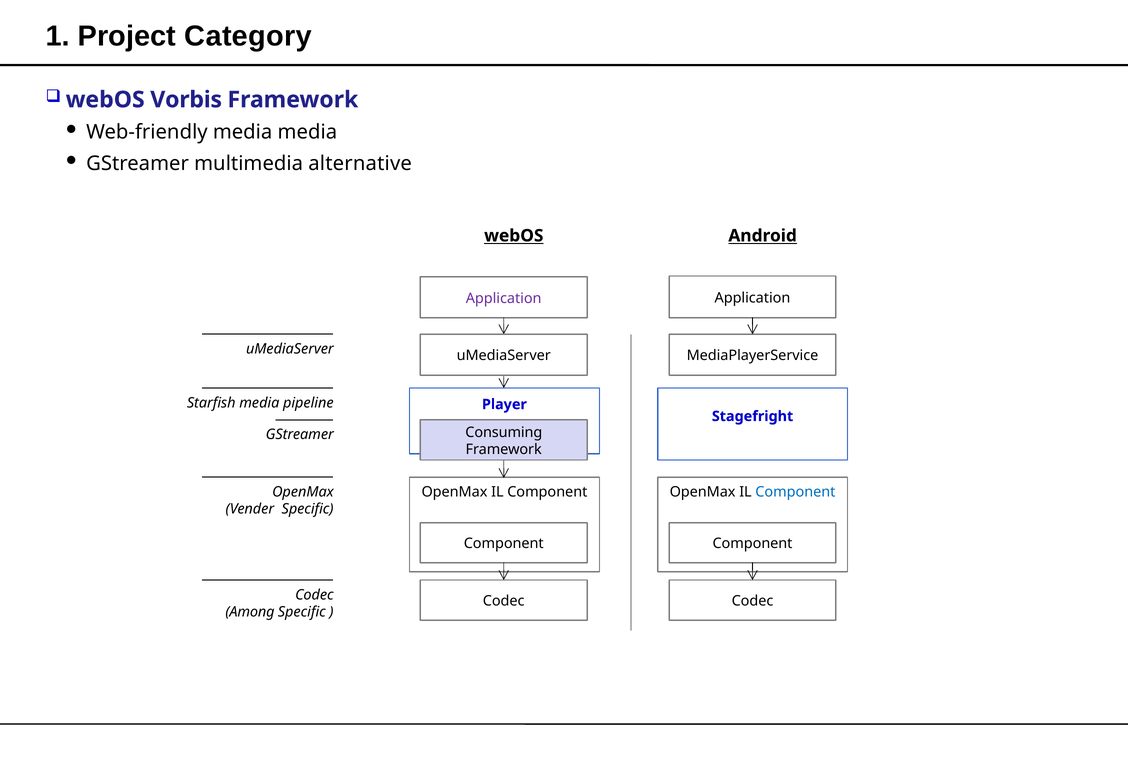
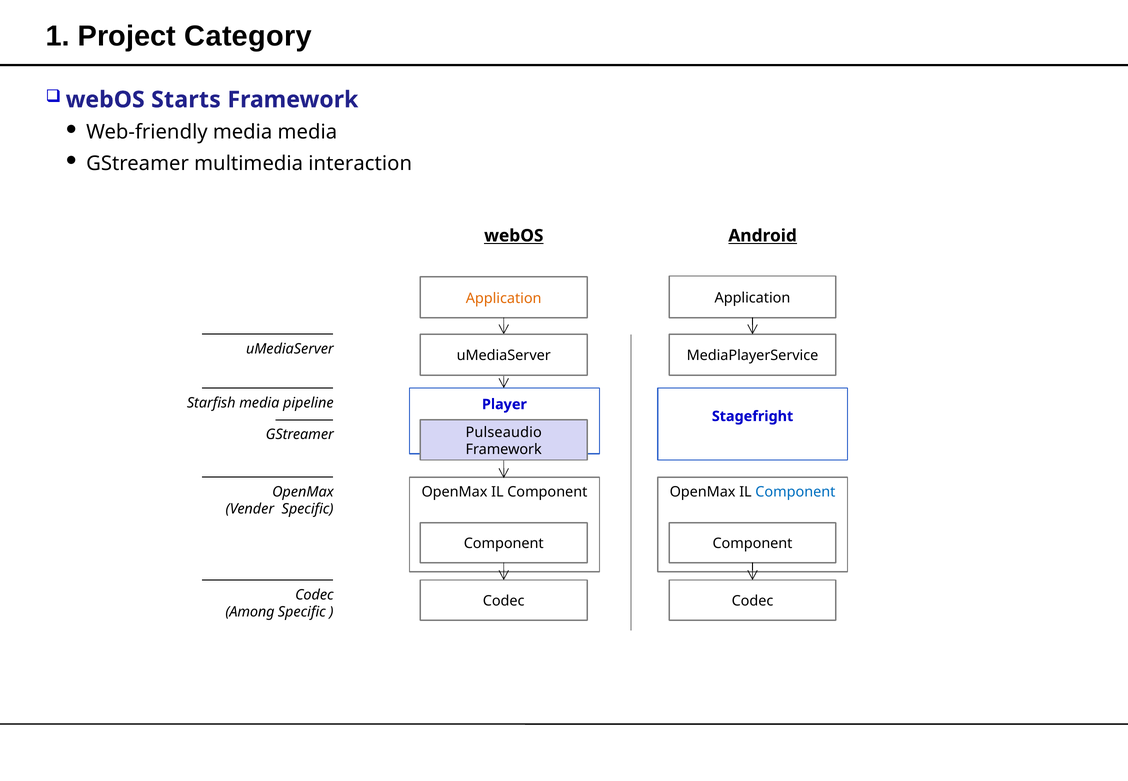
Vorbis: Vorbis -> Starts (186, 100)
alternative: alternative -> interaction (360, 163)
Application colour: purple -> orange (504, 298)
Consuming: Consuming -> Pulseaudio (504, 432)
